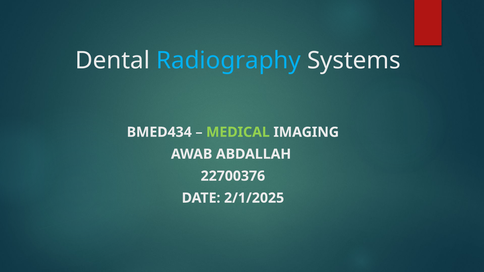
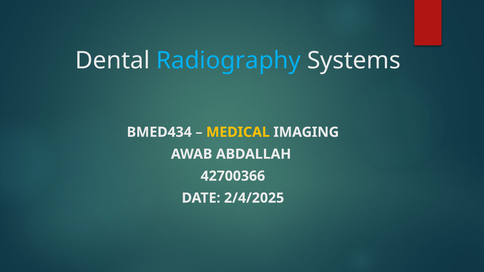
MEDICAL colour: light green -> yellow (238, 132)
22700376: 22700376 -> 42700366 (233, 176)
2/1/2025: 2/1/2025 -> 2/4/2025 (254, 198)
